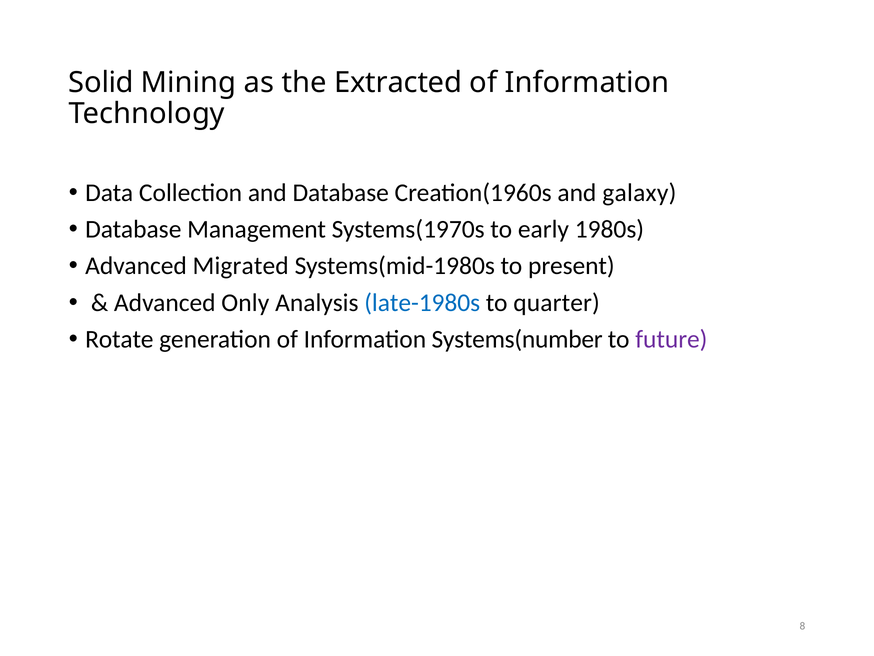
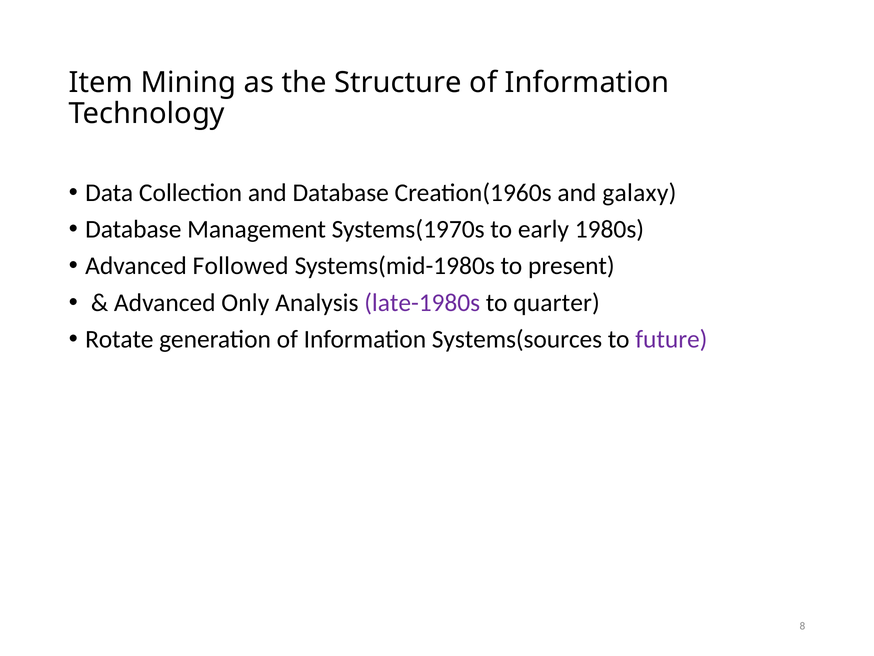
Solid: Solid -> Item (101, 82)
Extracted: Extracted -> Structure (398, 82)
Migrated: Migrated -> Followed (241, 266)
late-1980s colour: blue -> purple (422, 302)
Systems(number: Systems(number -> Systems(sources (517, 339)
